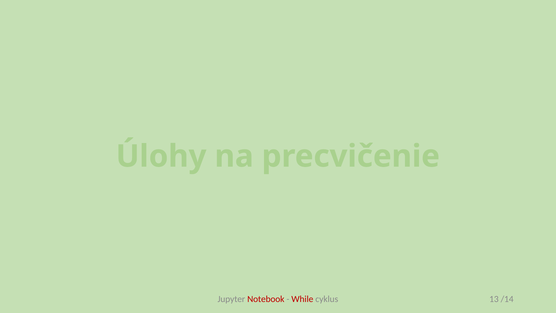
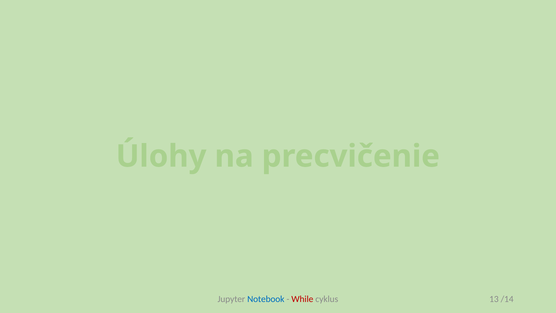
Notebook colour: red -> blue (266, 299)
